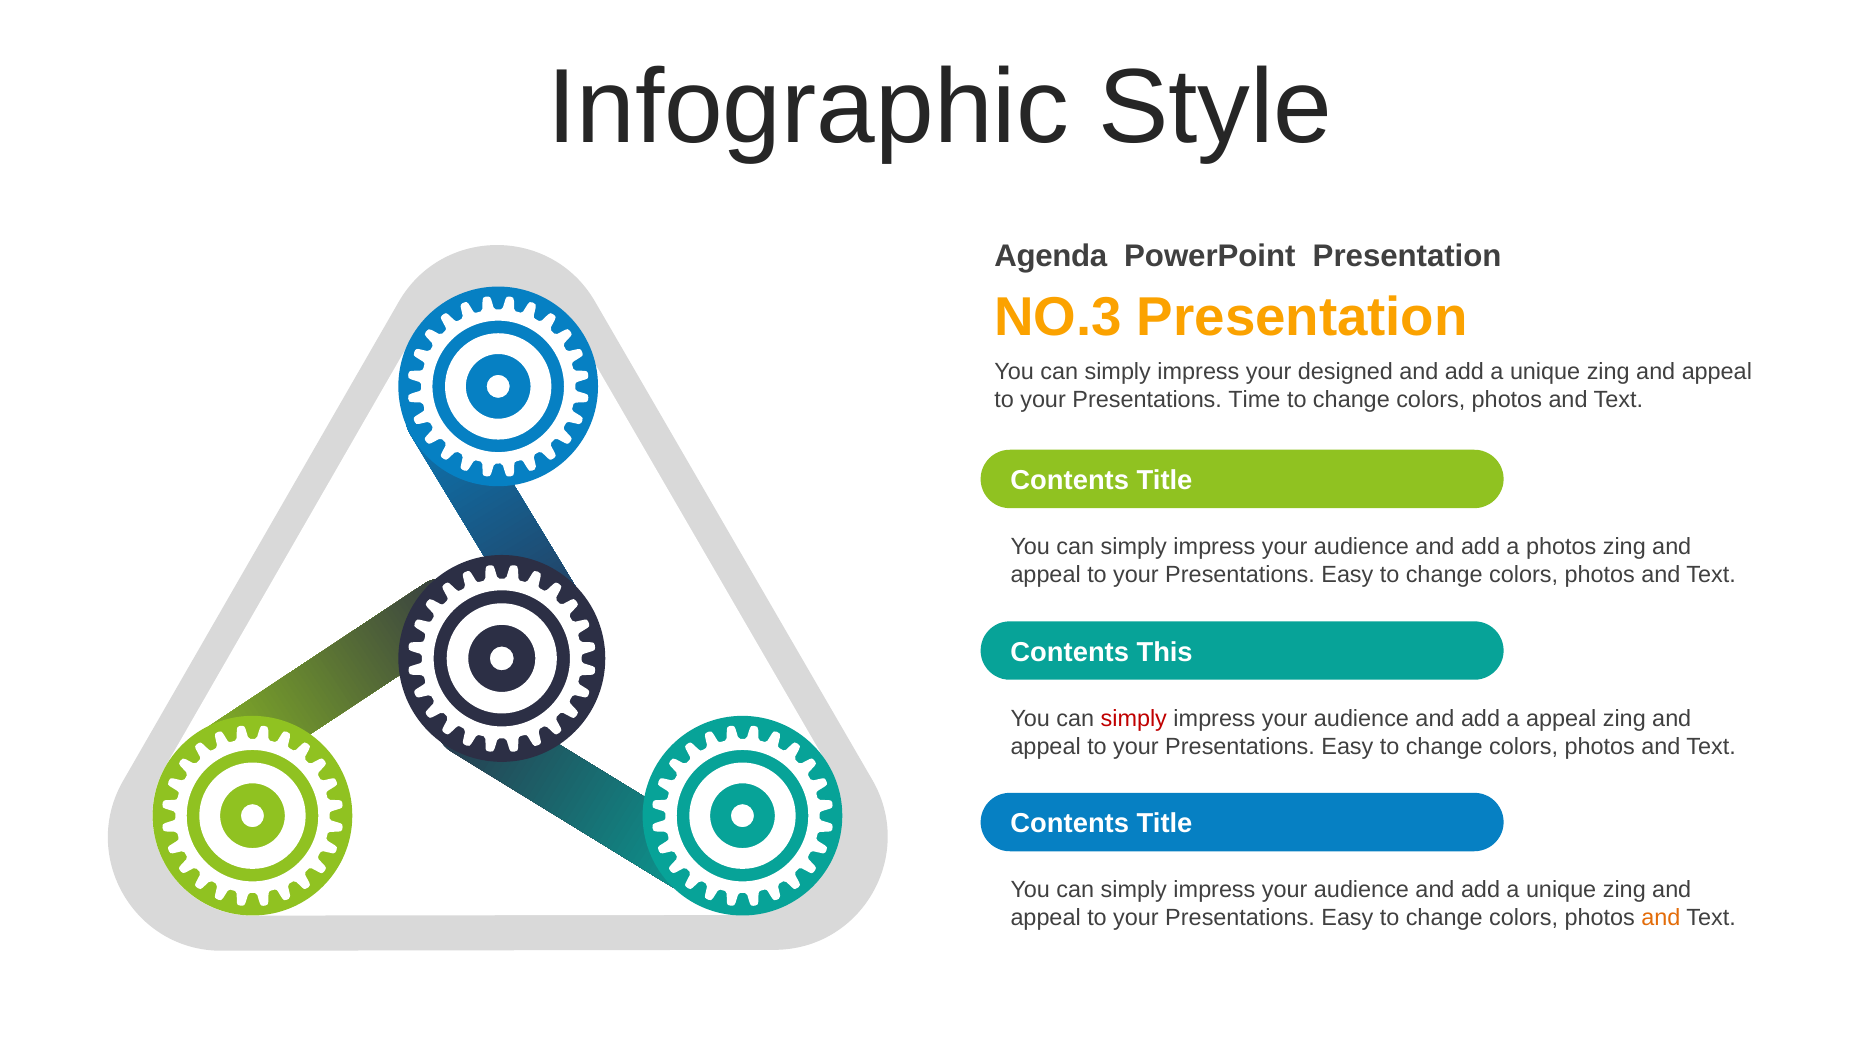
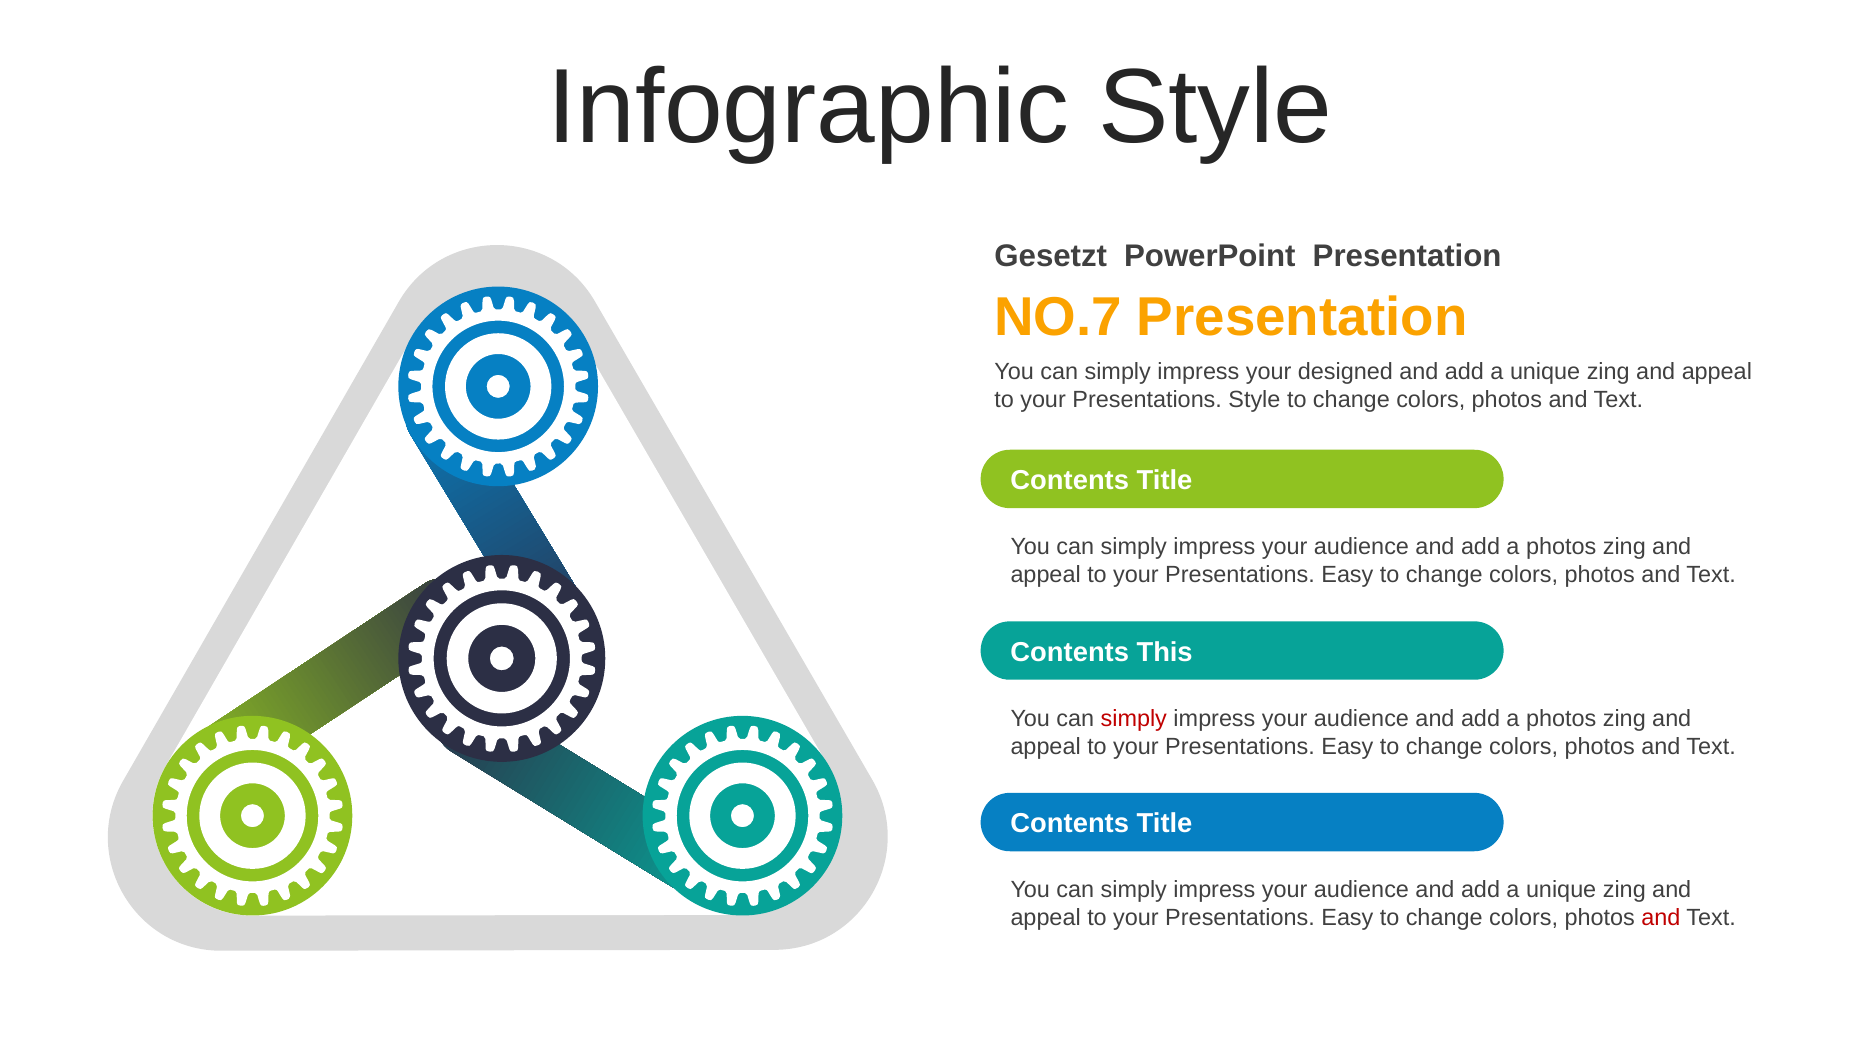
Agenda: Agenda -> Gesetzt (1051, 256)
NO.3: NO.3 -> NO.7 (1058, 318)
Presentations Time: Time -> Style (1254, 400)
appeal: appeal -> photos (1561, 719)
and colour: orange -> red (1661, 918)
